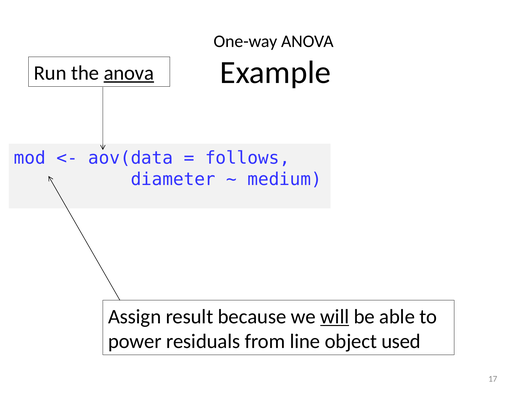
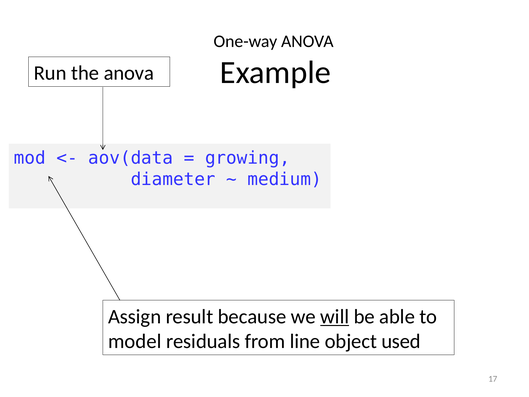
anova underline: present -> none (129, 73)
follows: follows -> growing (247, 158)
power: power -> model (135, 341)
